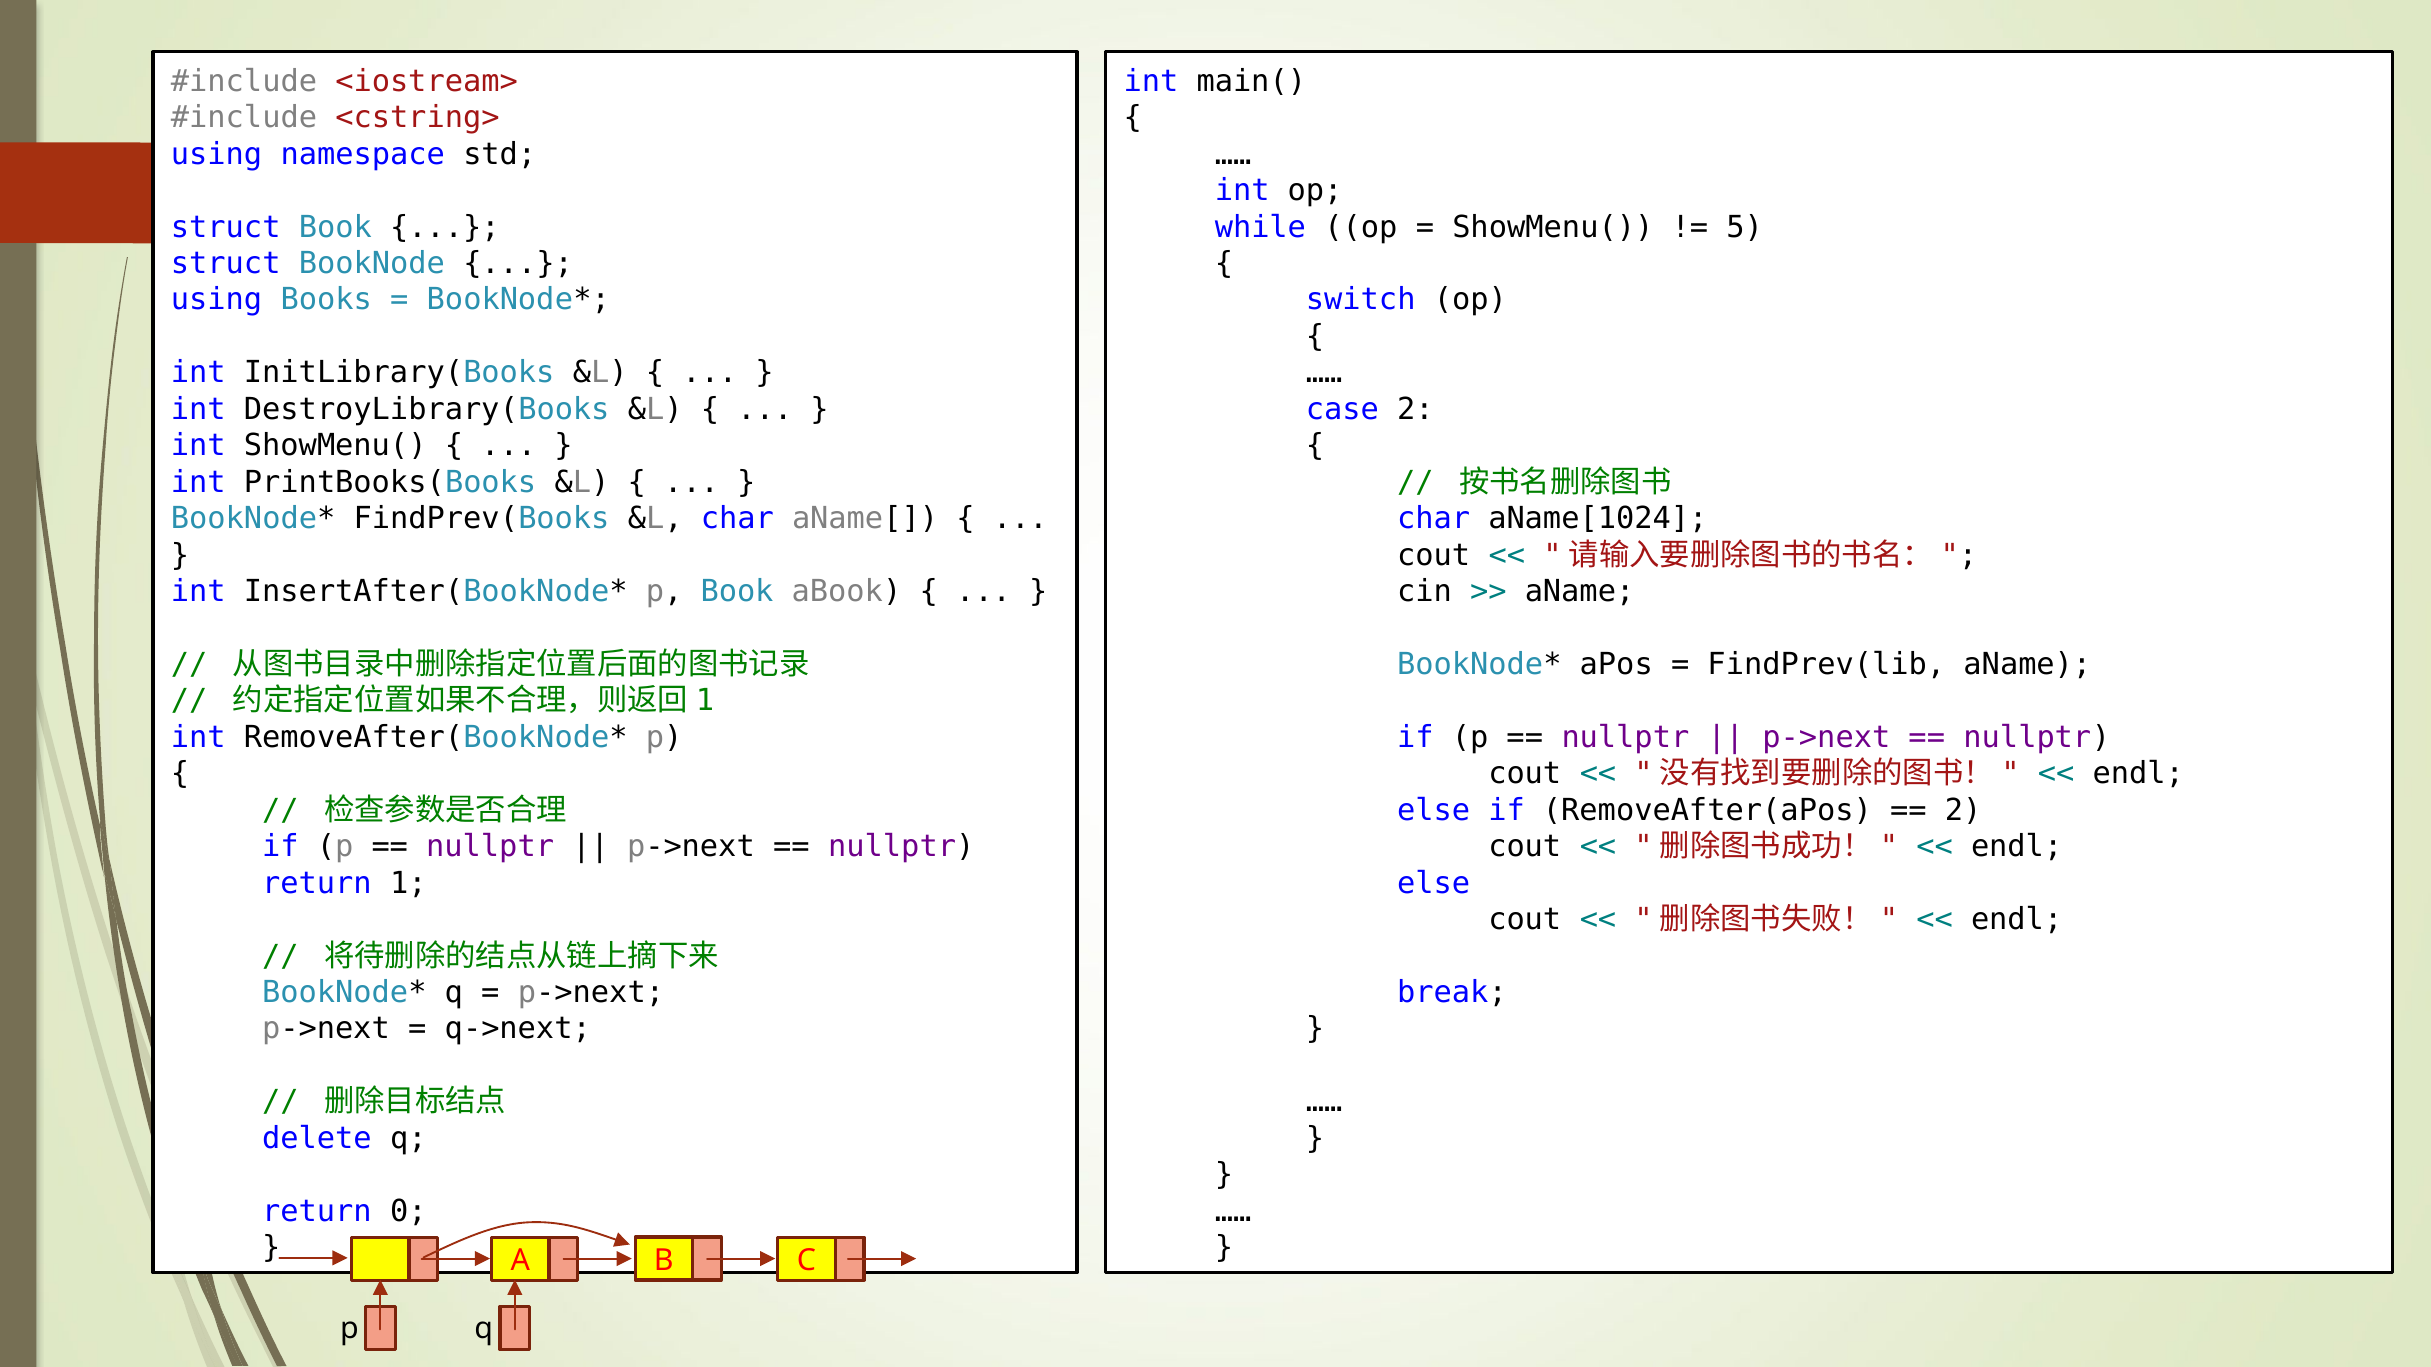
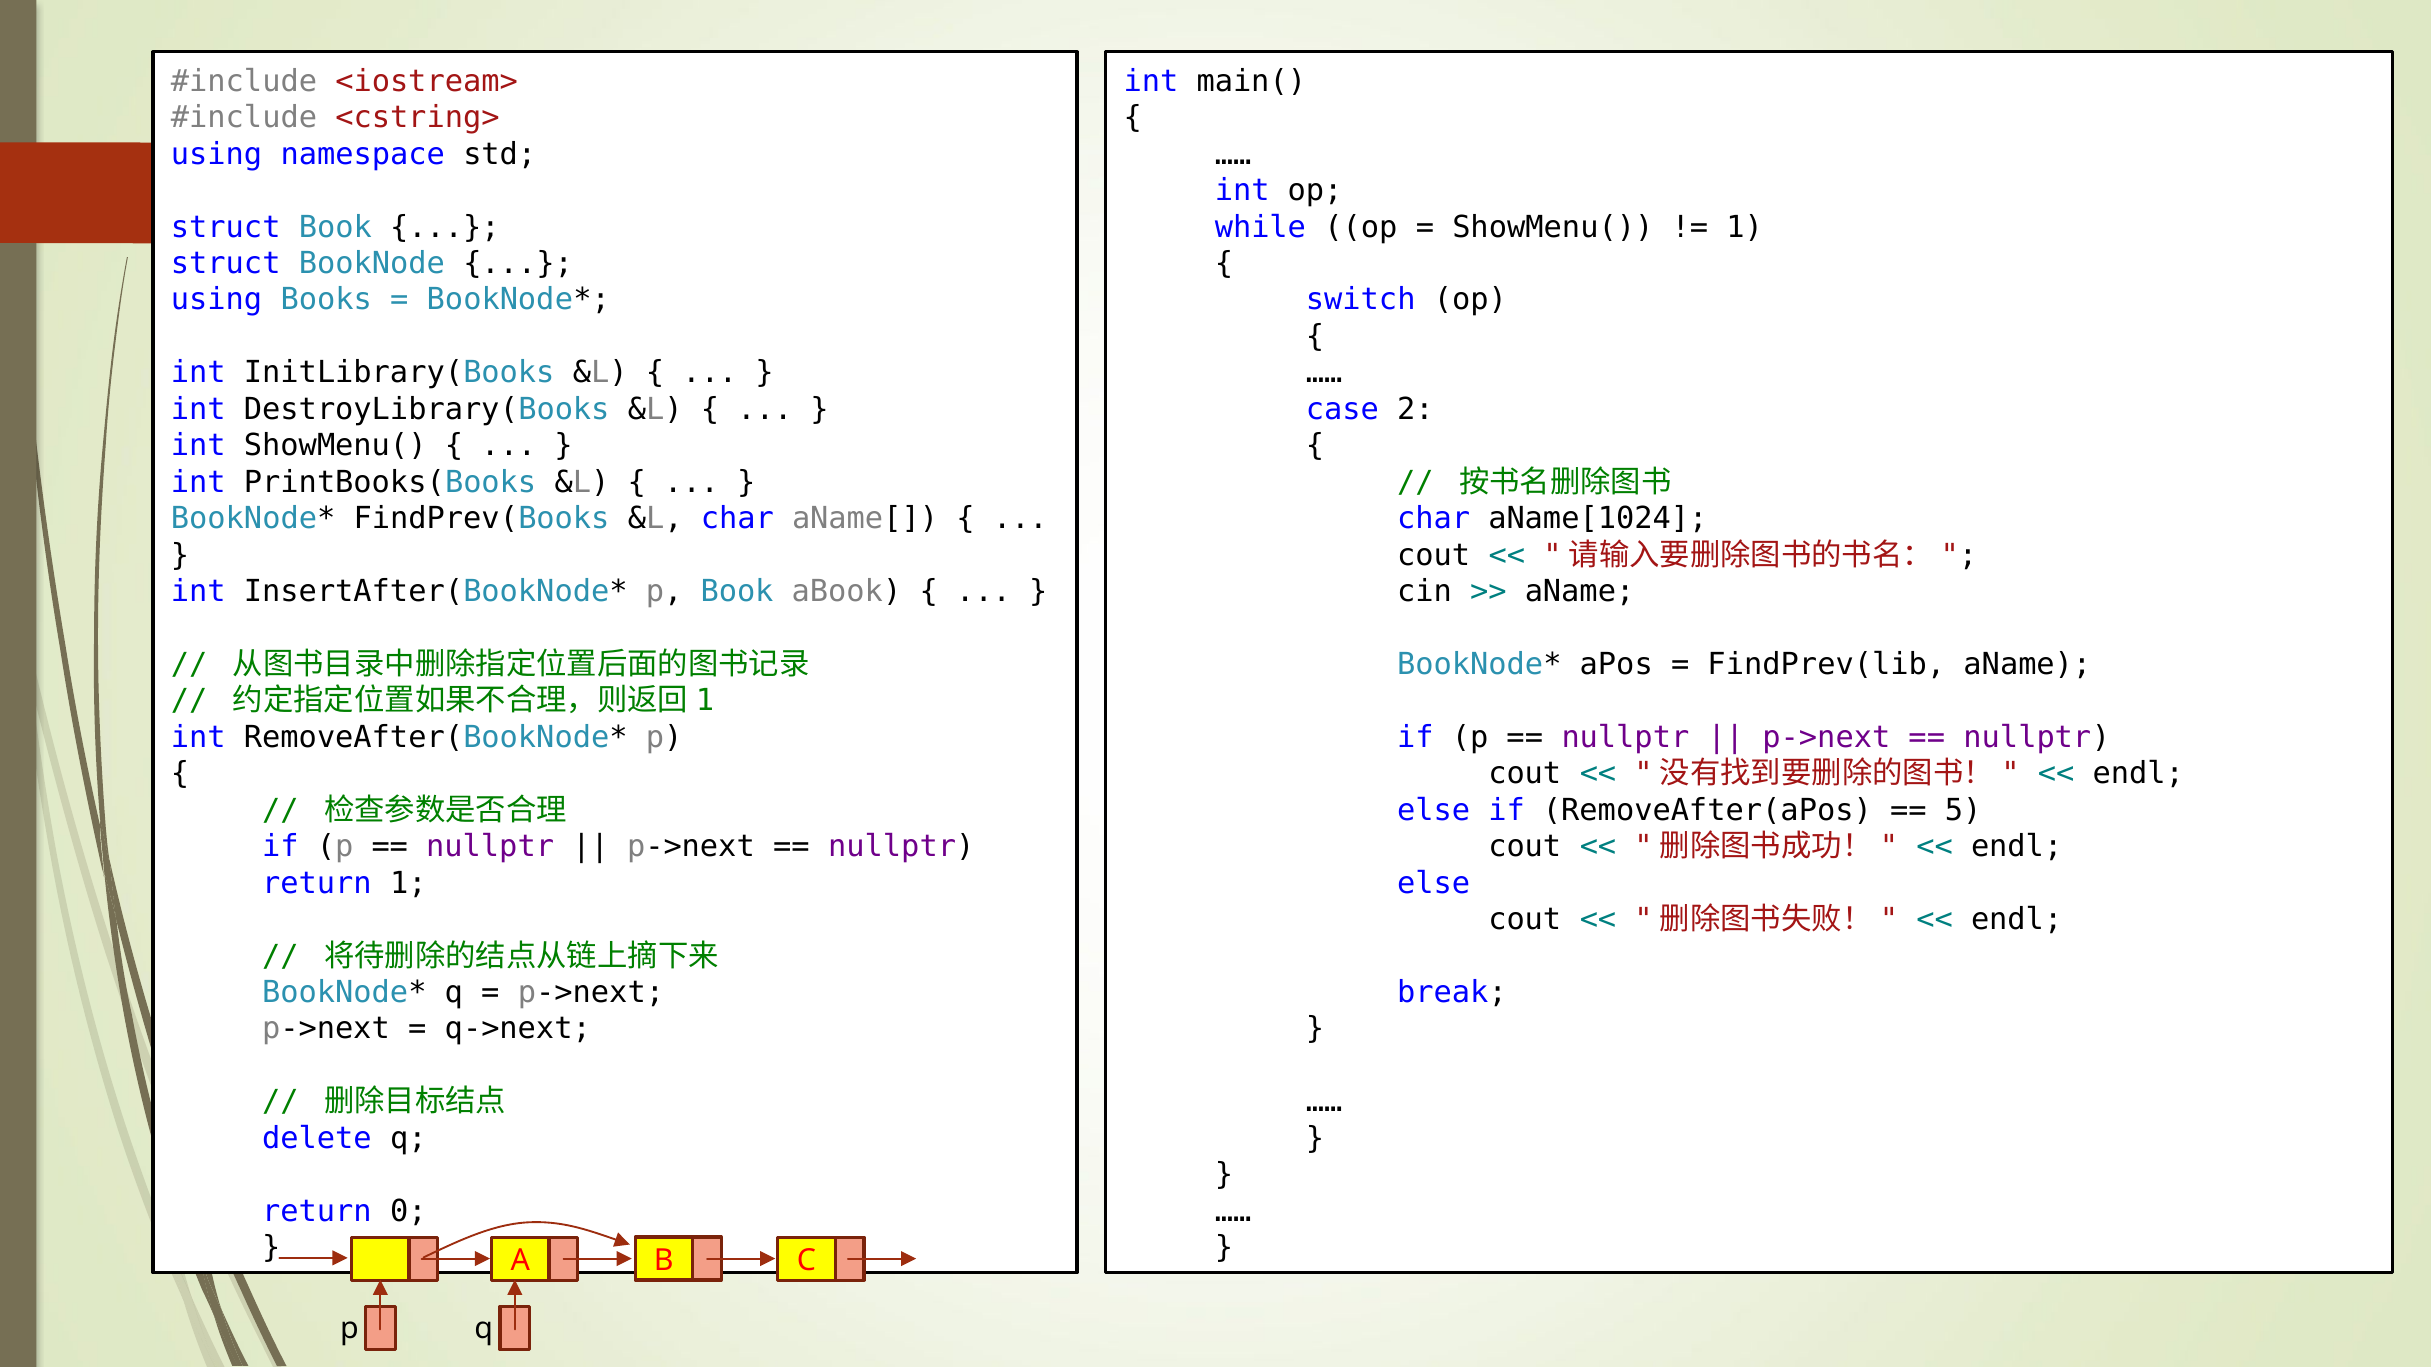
5: 5 -> 1 (1745, 227)
2: 2 -> 5 (1963, 811)
